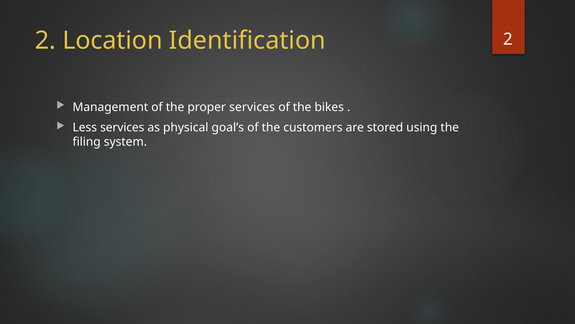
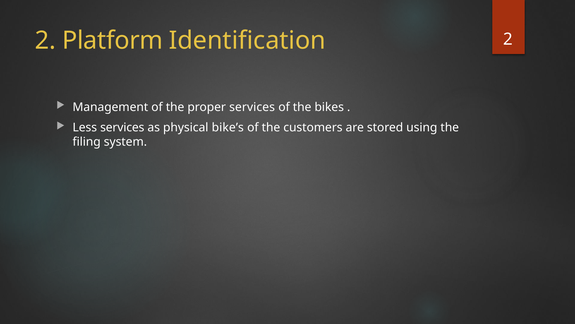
Location: Location -> Platform (113, 40)
goal’s: goal’s -> bike’s (228, 127)
